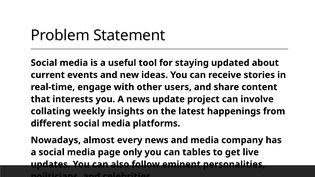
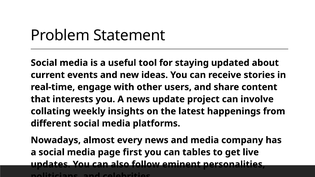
only: only -> first (132, 152)
